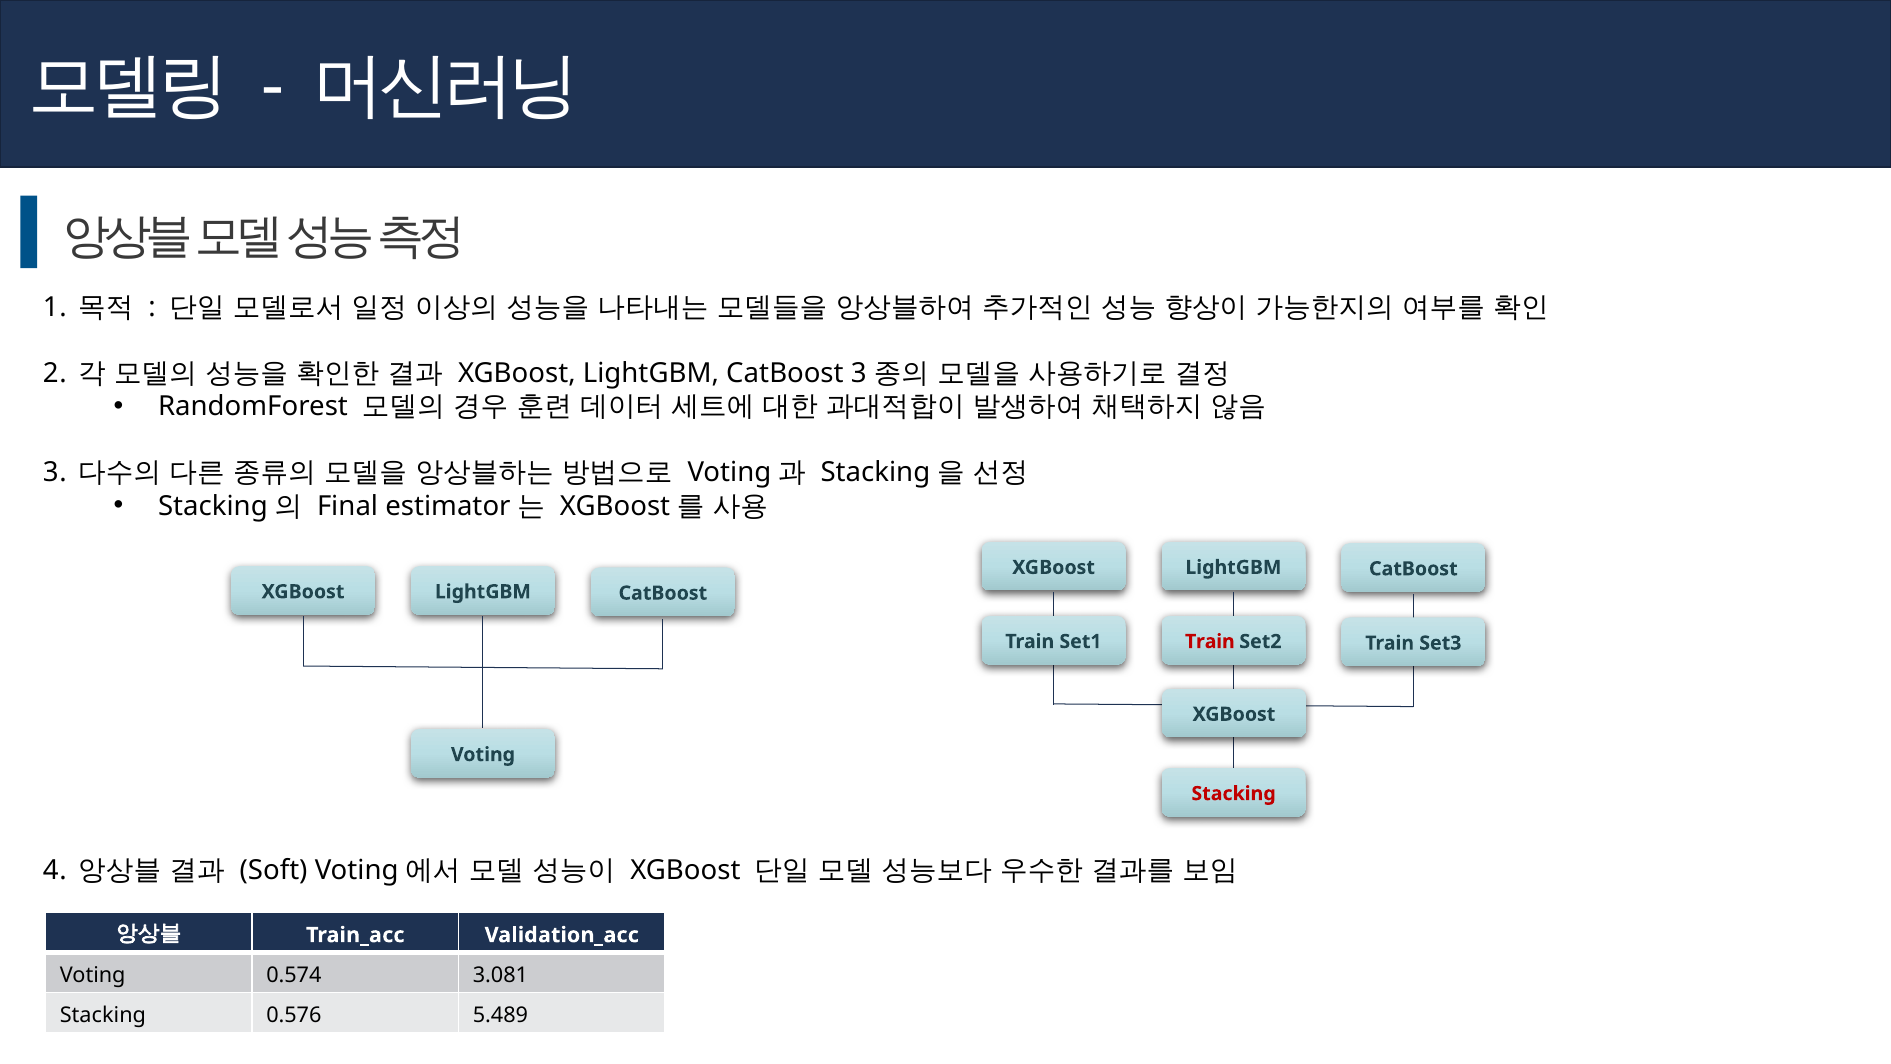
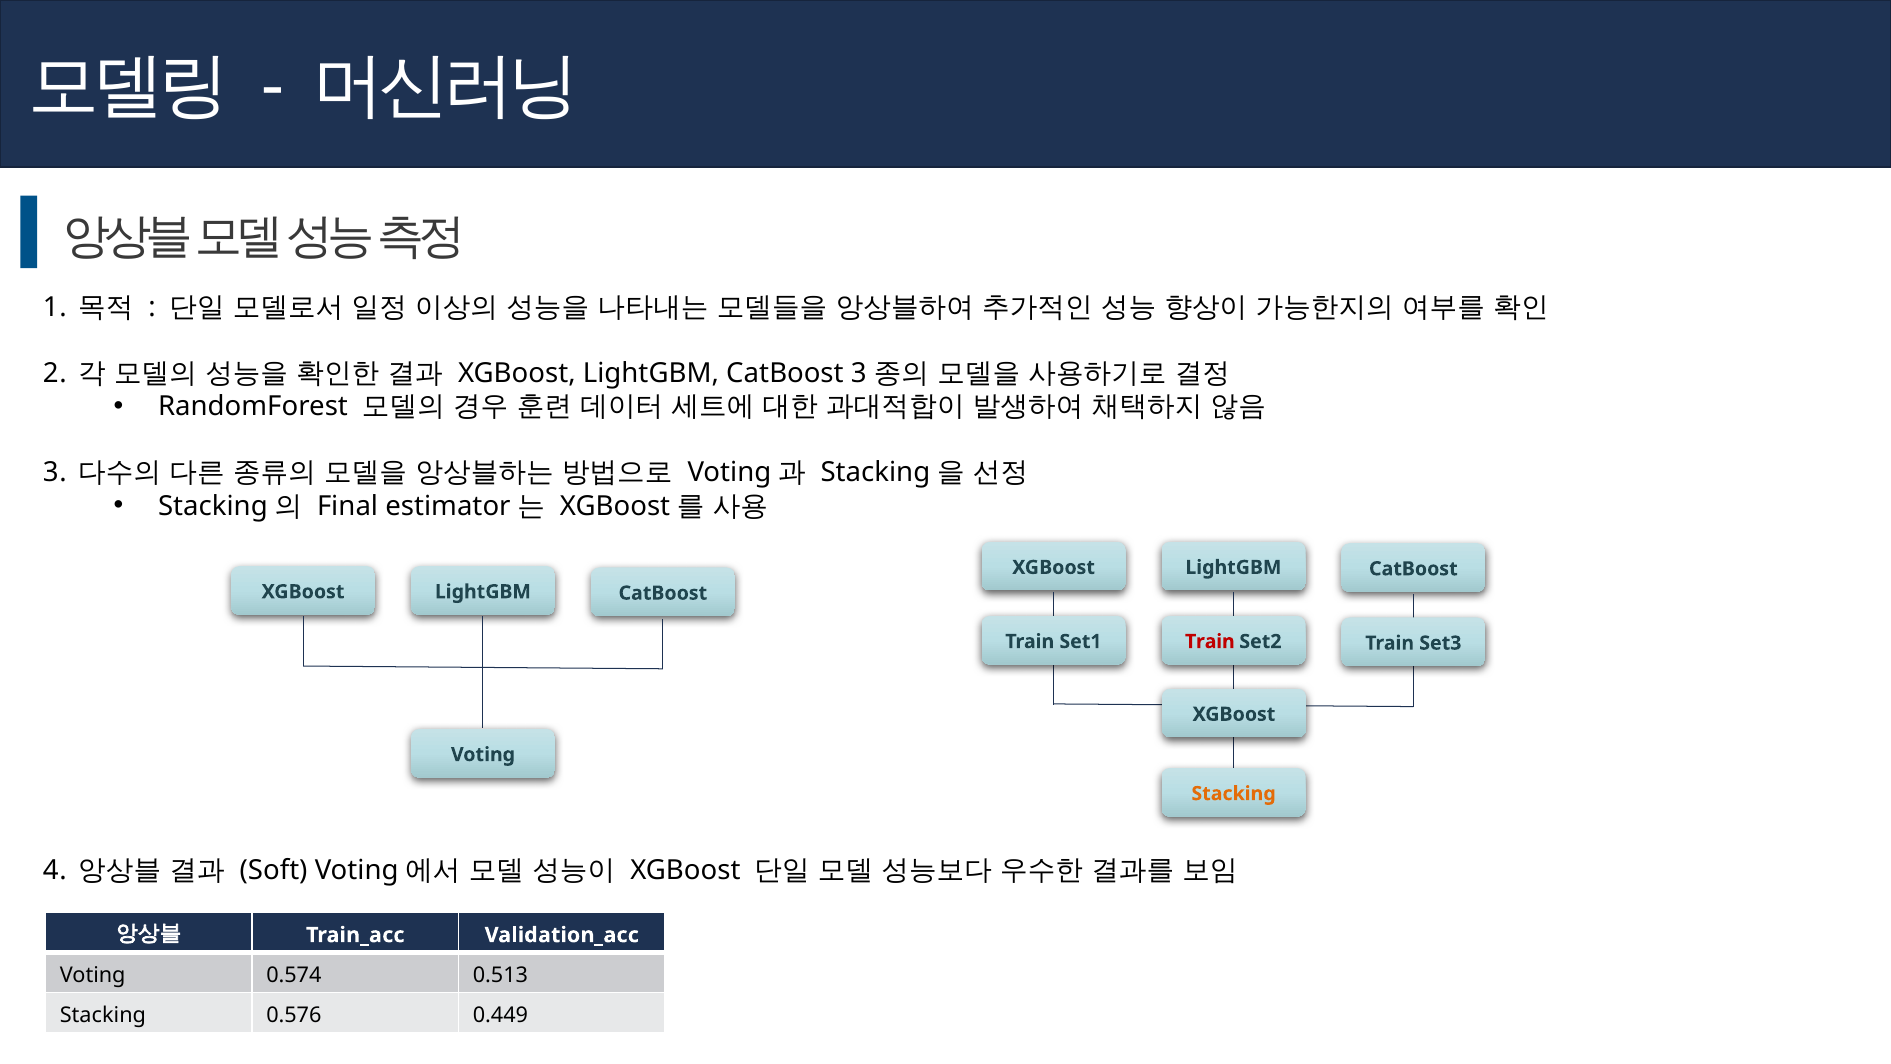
Stacking colour: red -> orange (1234, 793)
3.081: 3.081 -> 0.513 (500, 975)
5.489: 5.489 -> 0.449 (500, 1015)
